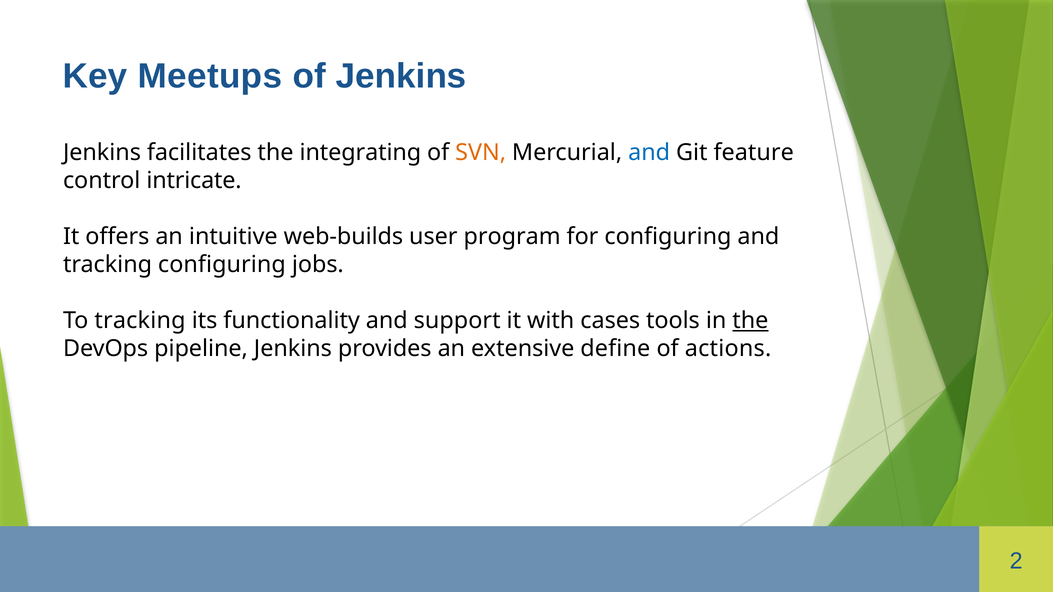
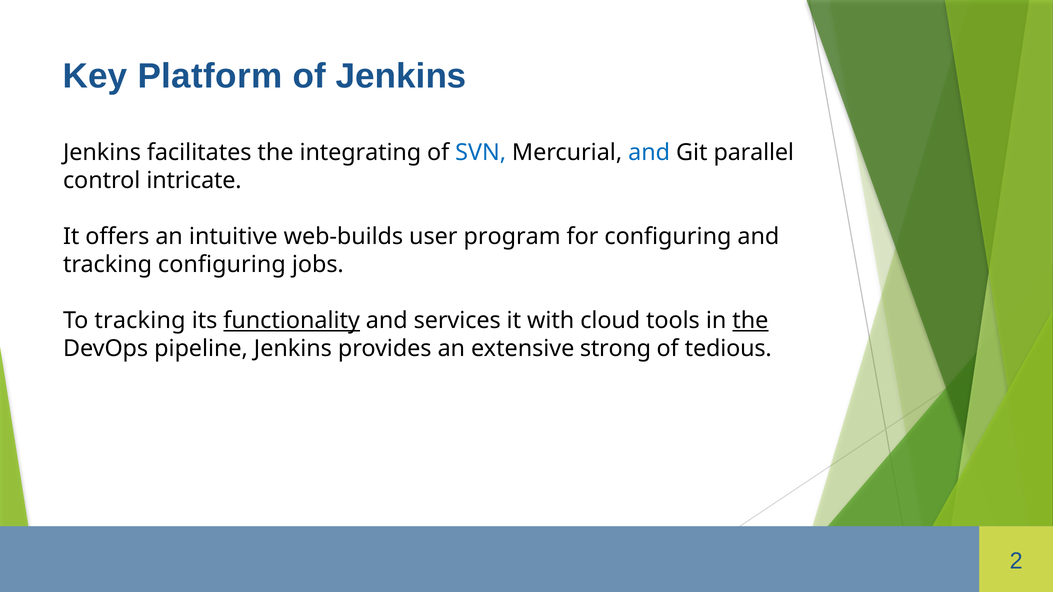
Meetups: Meetups -> Platform (210, 76)
SVN colour: orange -> blue (481, 152)
feature: feature -> parallel (754, 152)
functionality underline: none -> present (292, 321)
support: support -> services (457, 321)
cases: cases -> cloud (610, 321)
define: define -> strong (615, 349)
actions: actions -> tedious (728, 349)
